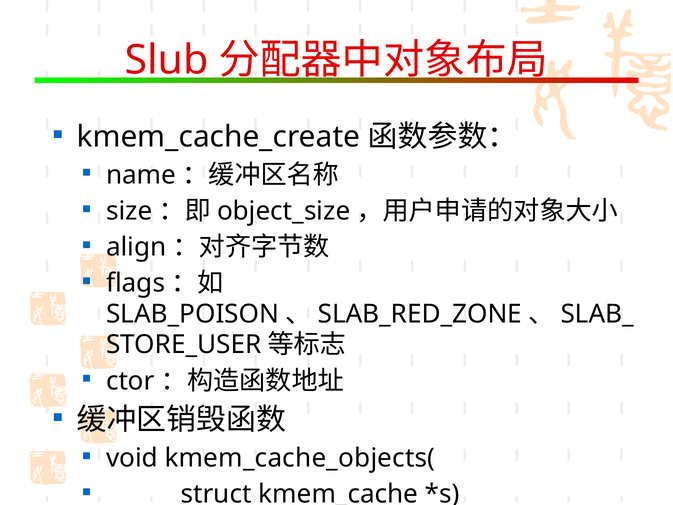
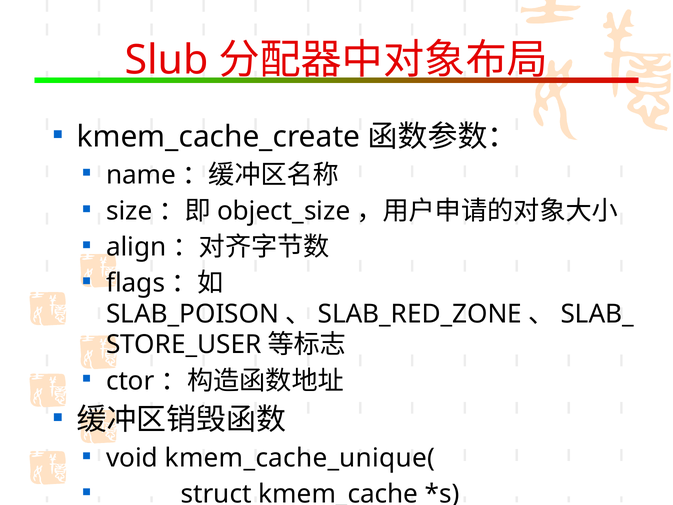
kmem_cache_objects(: kmem_cache_objects( -> kmem_cache_unique( (300, 458)
